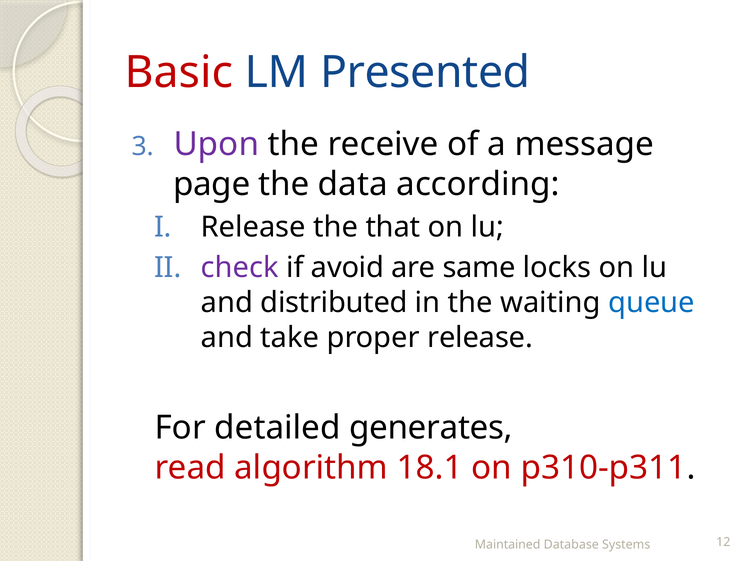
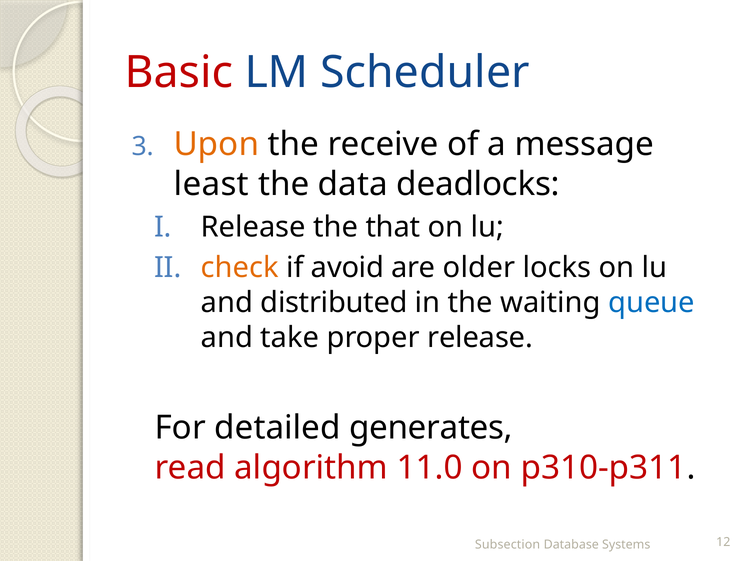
Presented: Presented -> Scheduler (425, 72)
Upon colour: purple -> orange (216, 144)
page: page -> least (211, 184)
according: according -> deadlocks (478, 184)
check colour: purple -> orange (240, 268)
same: same -> older (479, 268)
18.1: 18.1 -> 11.0 (430, 468)
Maintained: Maintained -> Subsection (508, 544)
